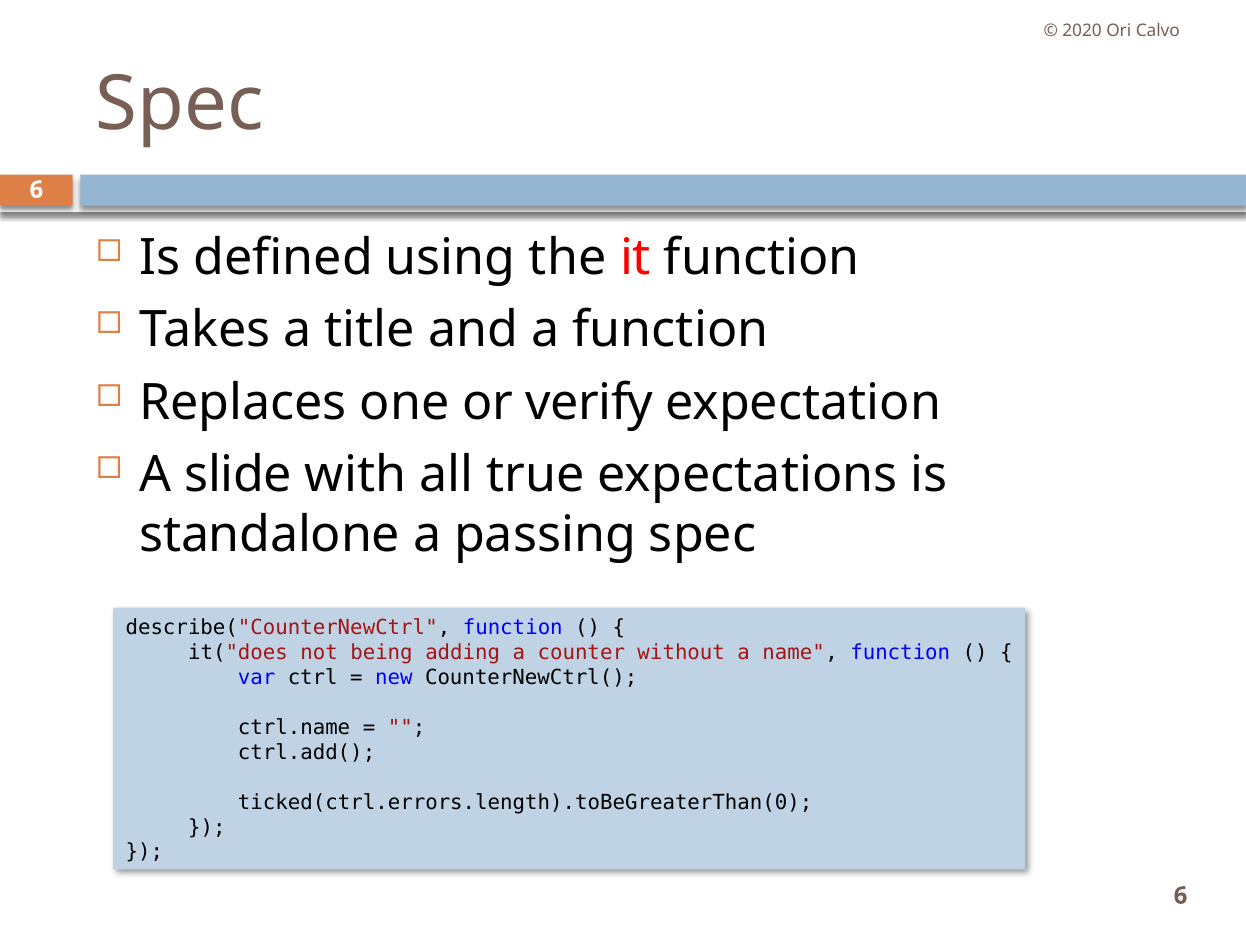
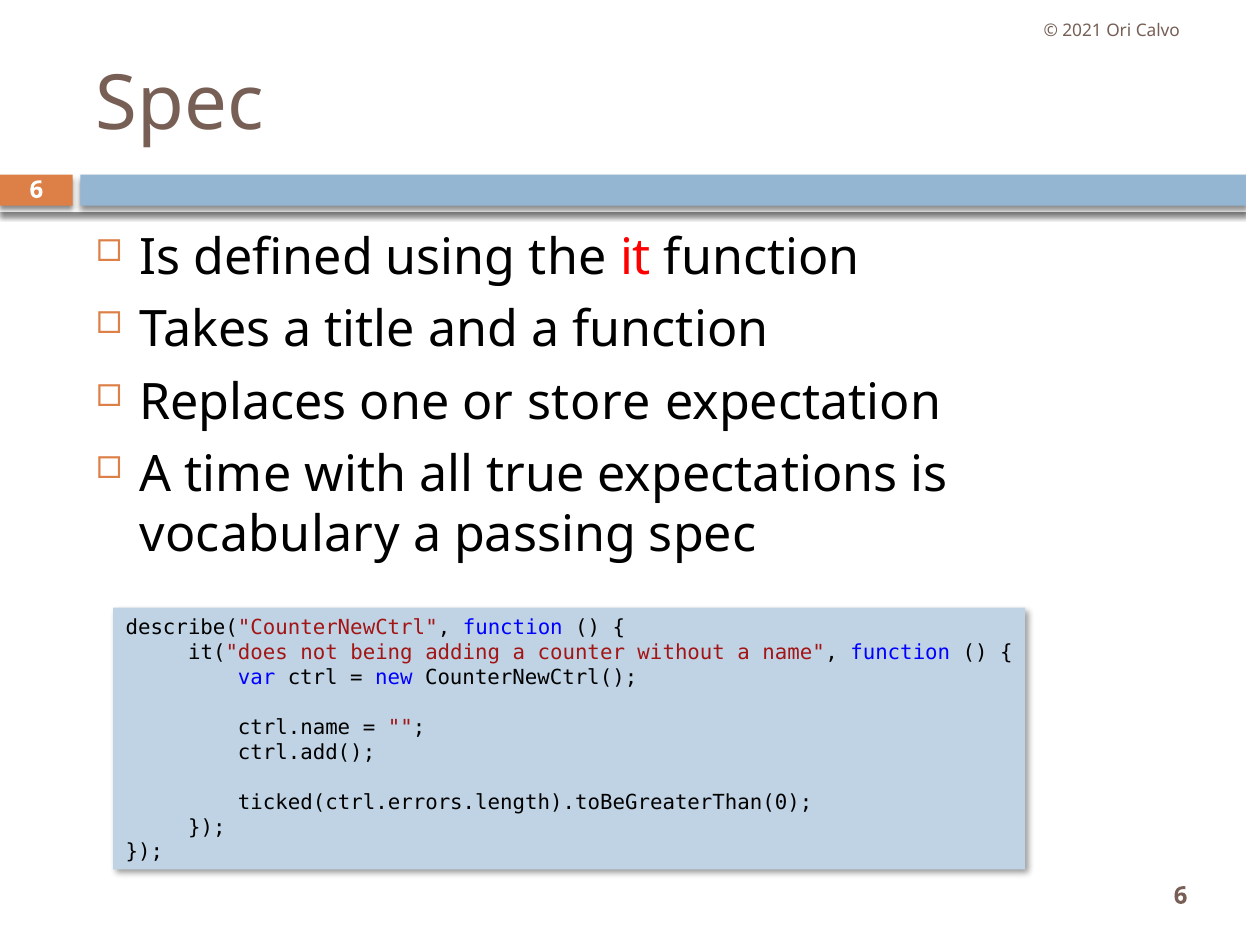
2020: 2020 -> 2021 (1082, 31)
verify: verify -> store (589, 403)
slide: slide -> time (238, 475)
standalone: standalone -> vocabulary (269, 535)
